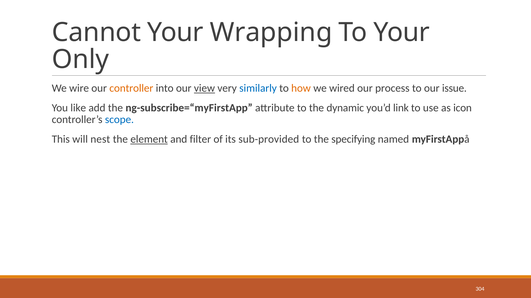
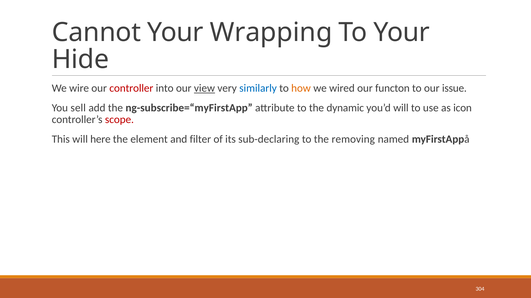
Only: Only -> Hide (80, 59)
controller colour: orange -> red (131, 88)
process: process -> functon (392, 88)
like: like -> sell (78, 108)
you’d link: link -> will (401, 108)
scope colour: blue -> red (119, 120)
nest: nest -> here (100, 140)
element underline: present -> none (149, 140)
sub-provided: sub-provided -> sub-declaring (269, 140)
specifying: specifying -> removing (353, 140)
